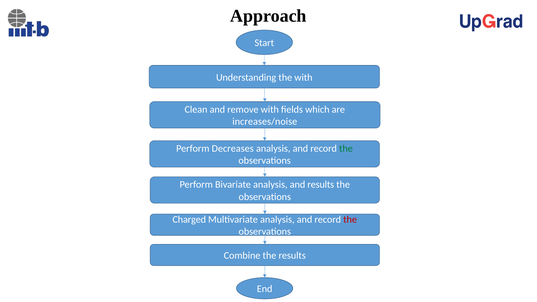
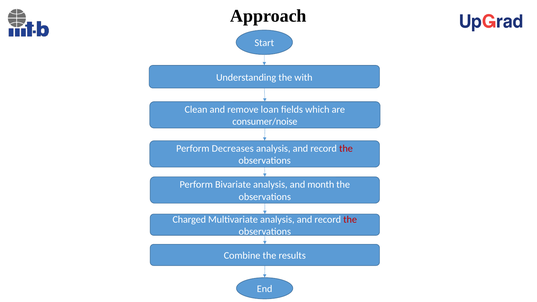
remove with: with -> loan (270, 110)
increases/noise: increases/noise -> consumer/noise (265, 122)
the colour: green -> red (346, 149)
and results: results -> month (321, 185)
